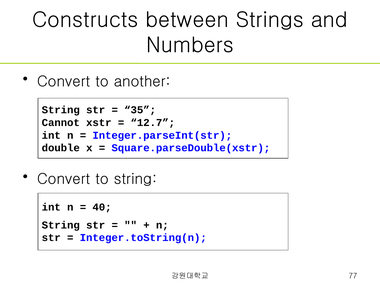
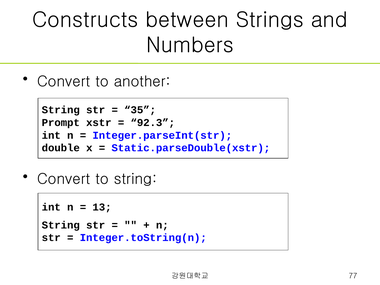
Cannot: Cannot -> Prompt (61, 123)
12.7: 12.7 -> 92.3 (153, 123)
Square.parseDouble(xstr: Square.parseDouble(xstr -> Static.parseDouble(xstr (191, 148)
40: 40 -> 13 (102, 207)
